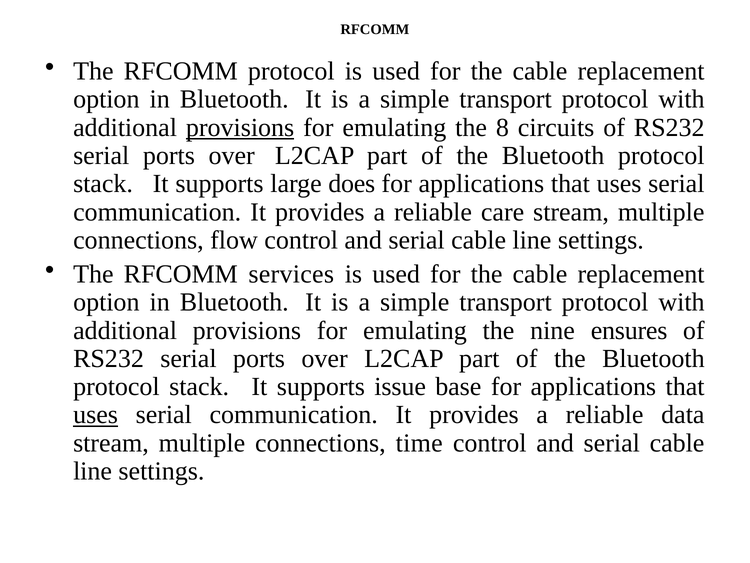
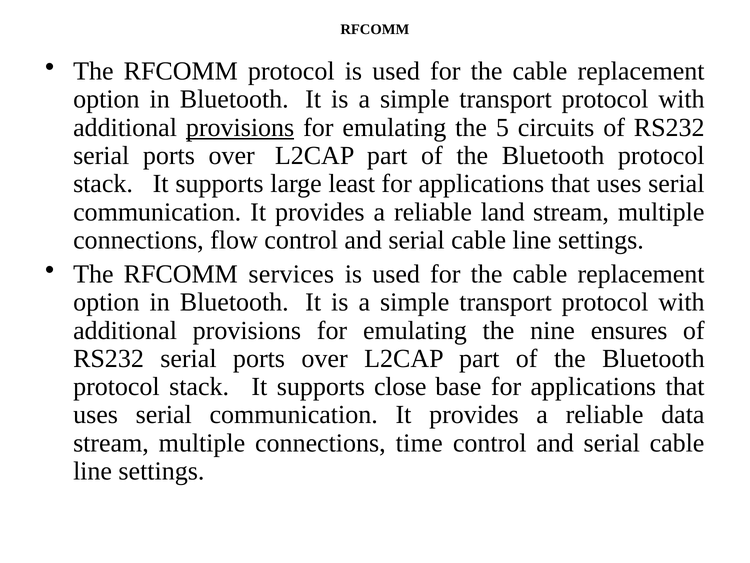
8: 8 -> 5 (502, 127)
does: does -> least (352, 184)
care: care -> land (503, 212)
issue: issue -> close (400, 386)
uses underline: present -> none (96, 415)
